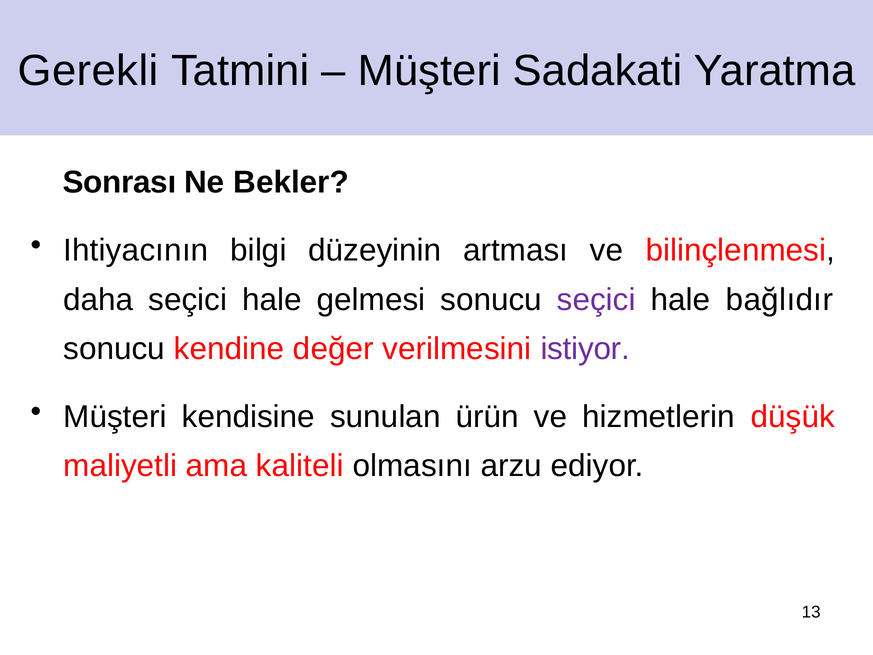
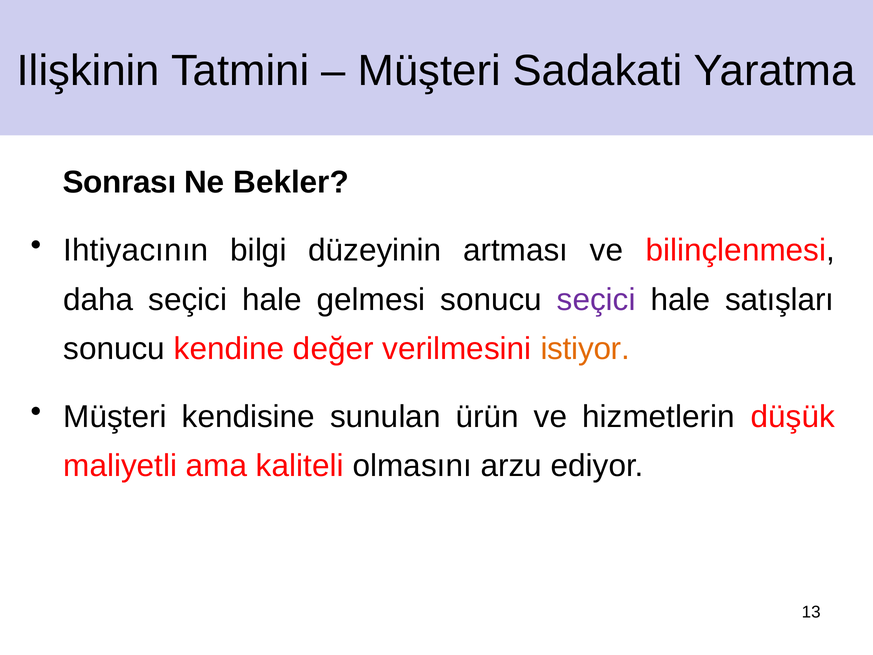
Gerekli: Gerekli -> Ilişkinin (88, 71)
bağlıdır: bağlıdır -> satışları (780, 300)
istiyor colour: purple -> orange (585, 349)
